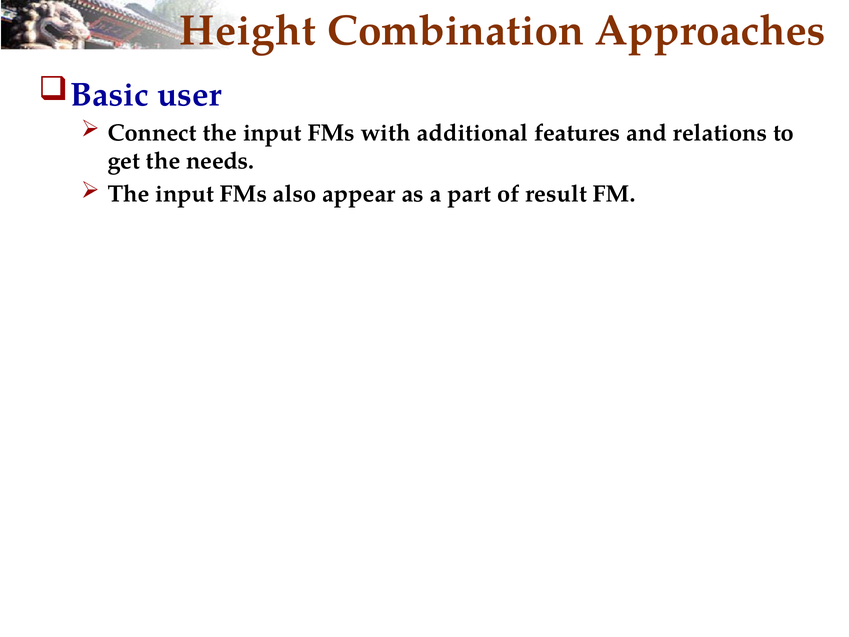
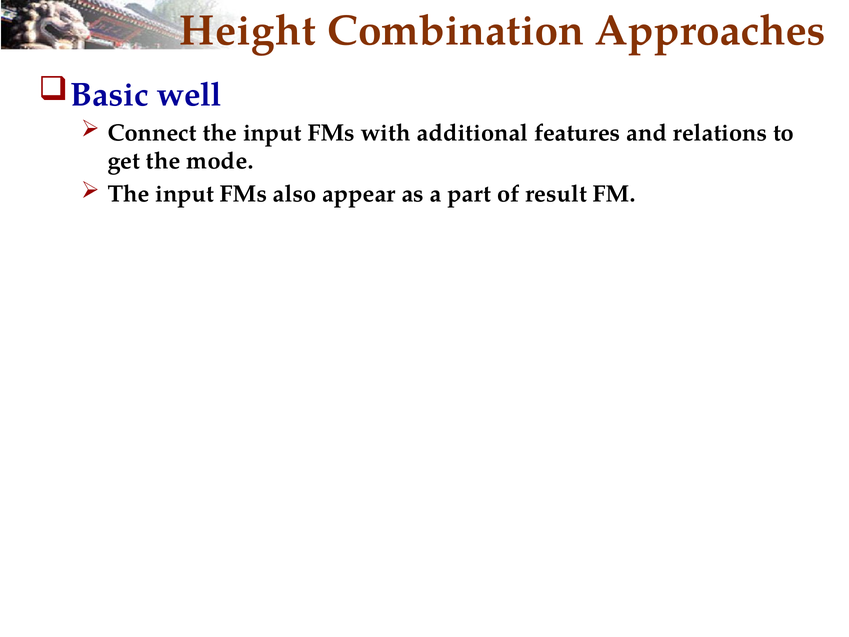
user: user -> well (189, 95)
needs: needs -> mode (220, 161)
